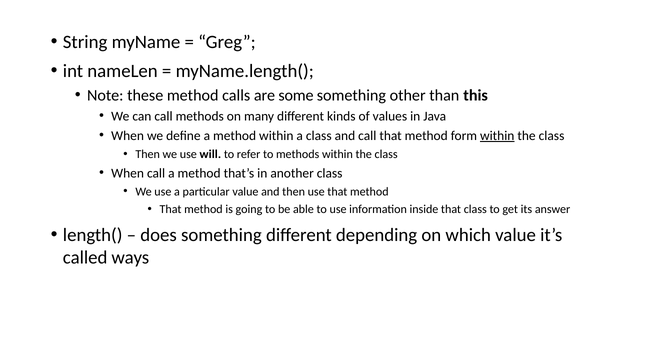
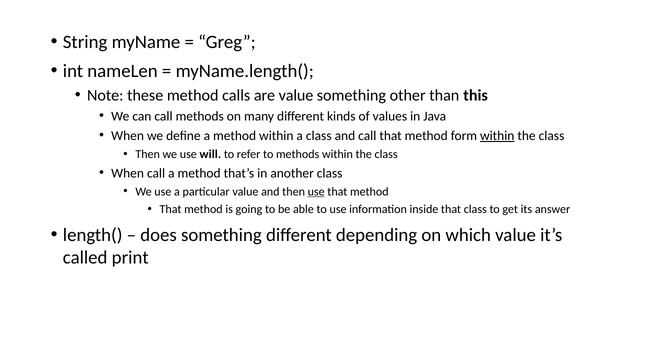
are some: some -> value (296, 95)
use underline: none -> present (316, 192)
ways: ways -> print (130, 258)
